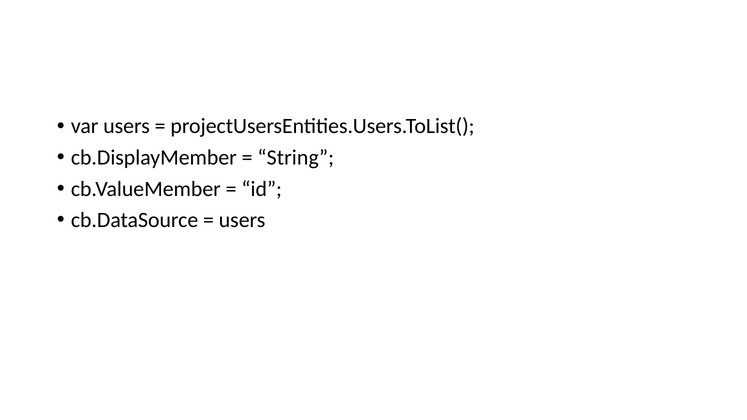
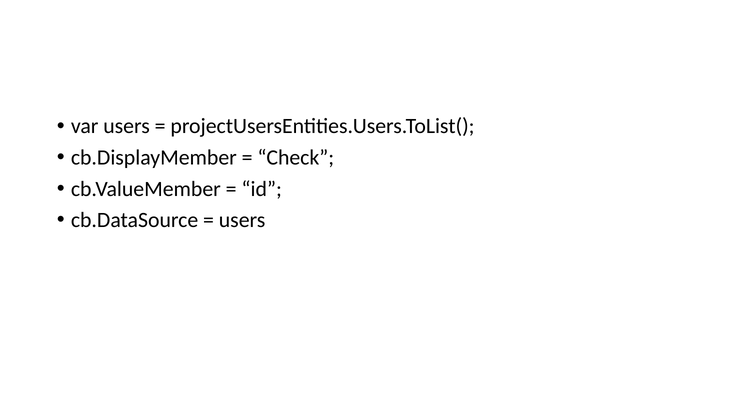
String: String -> Check (296, 158)
